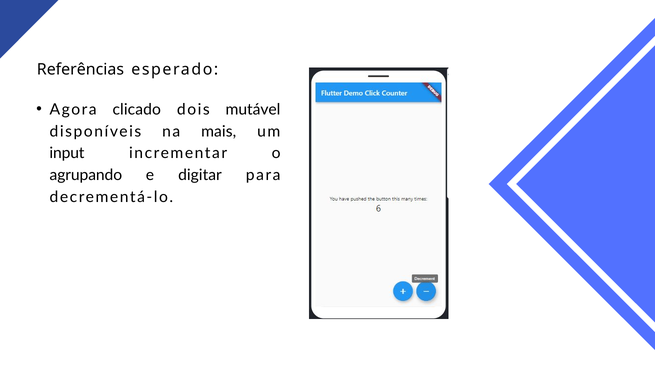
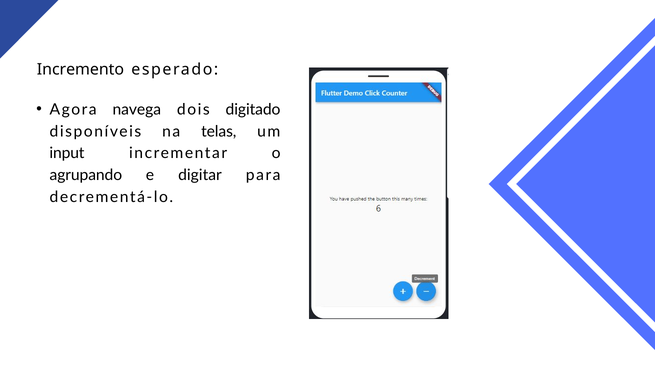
Referências: Referências -> Incremento (80, 70)
clicado: clicado -> navega (137, 110)
mutável: mutável -> digitado (253, 110)
mais: mais -> telas (219, 132)
